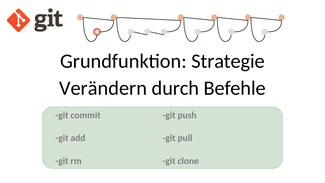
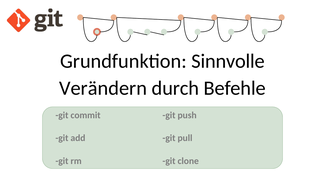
Strategie: Strategie -> Sinnvolle (228, 61)
